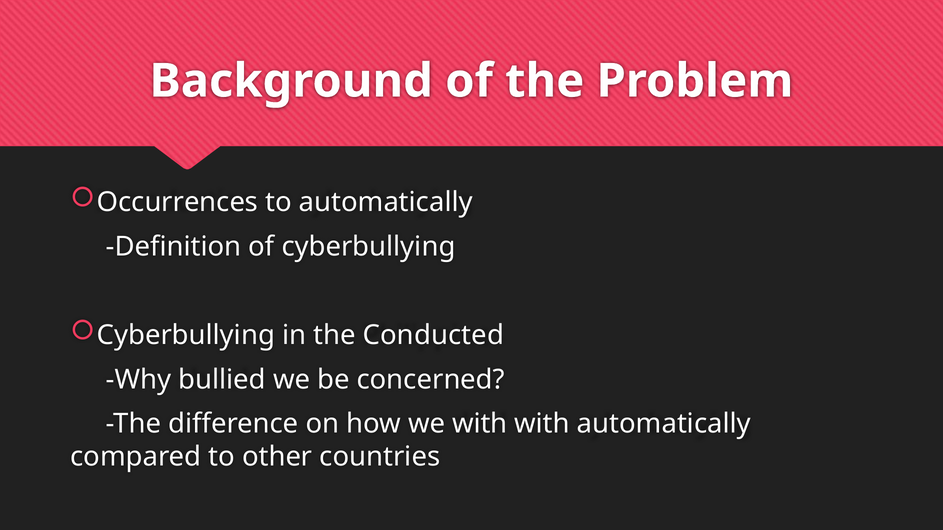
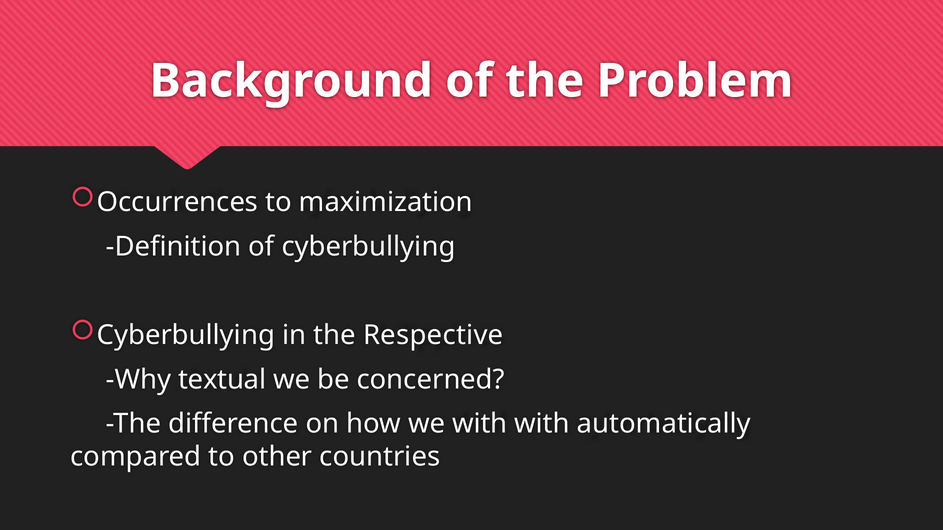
to automatically: automatically -> maximization (386, 202)
Conducted: Conducted -> Respective (433, 336)
bullied: bullied -> textual (222, 380)
